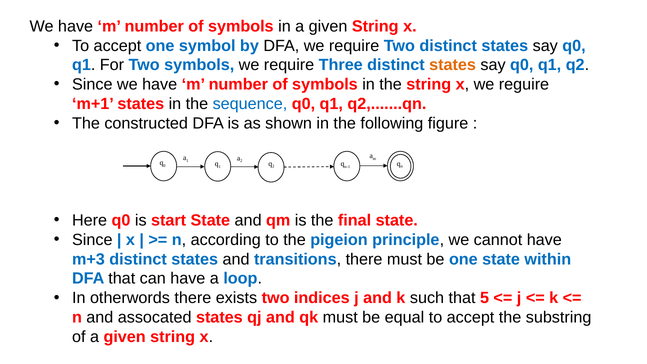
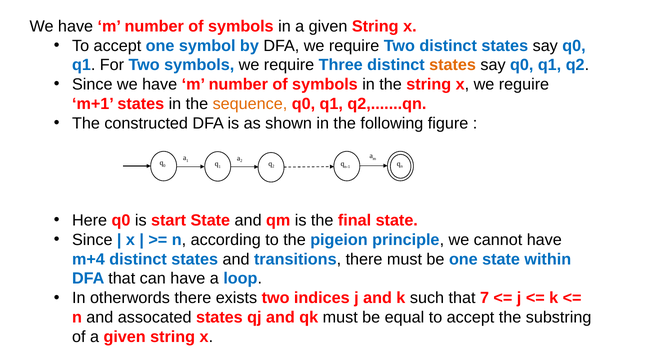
sequence colour: blue -> orange (250, 104)
m+3: m+3 -> m+4 (88, 259)
5: 5 -> 7 (485, 298)
